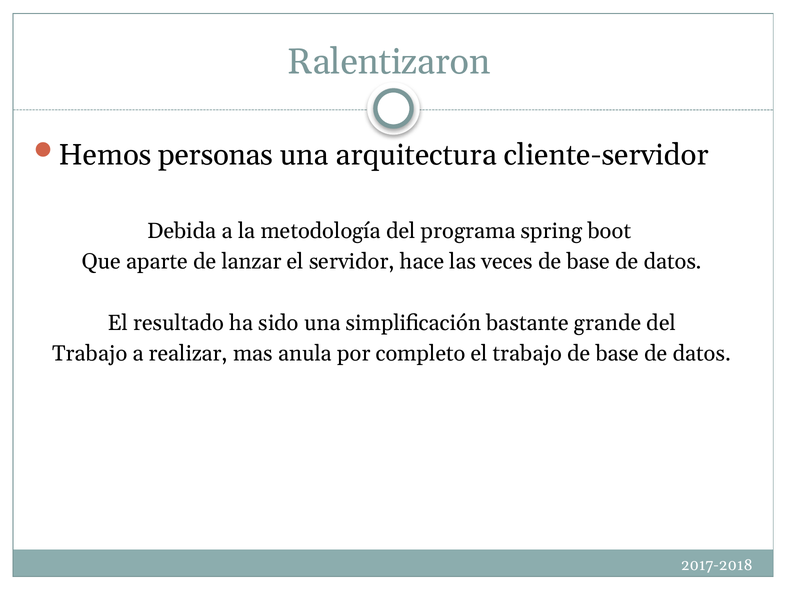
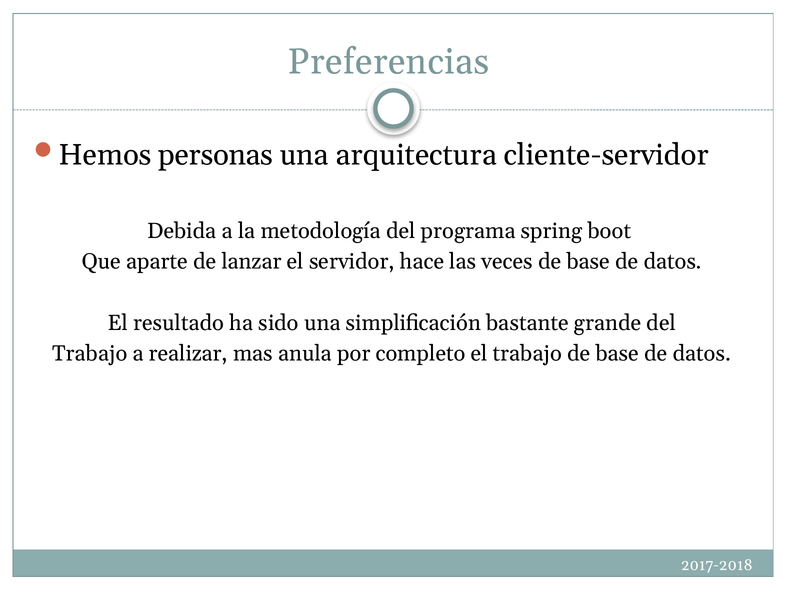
Ralentizaron: Ralentizaron -> Preferencias (389, 62)
